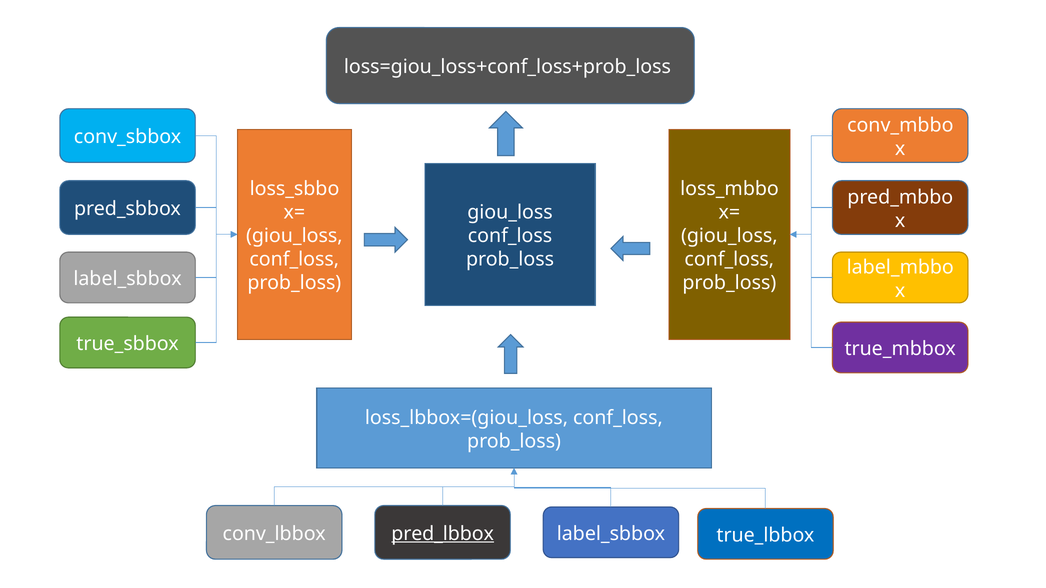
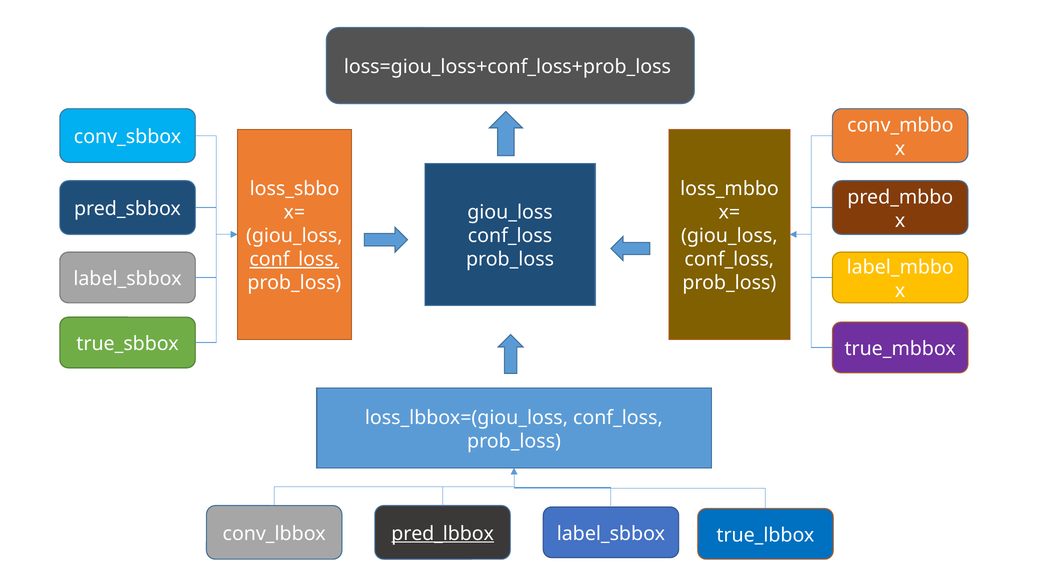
conf_loss underline: none -> present (294, 259)
